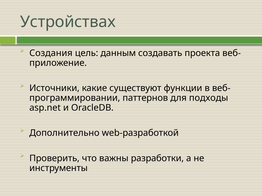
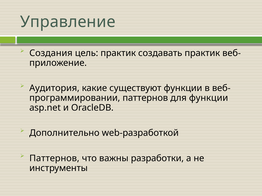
Устройствах: Устройствах -> Управление (68, 22)
цель данным: данным -> практик (118, 53)
создавать проекта: проекта -> практик (202, 53)
Источники: Источники -> Аудитория (54, 88)
для подходы: подходы -> функции (209, 98)
Проверить: Проверить -> Паттернов (54, 159)
